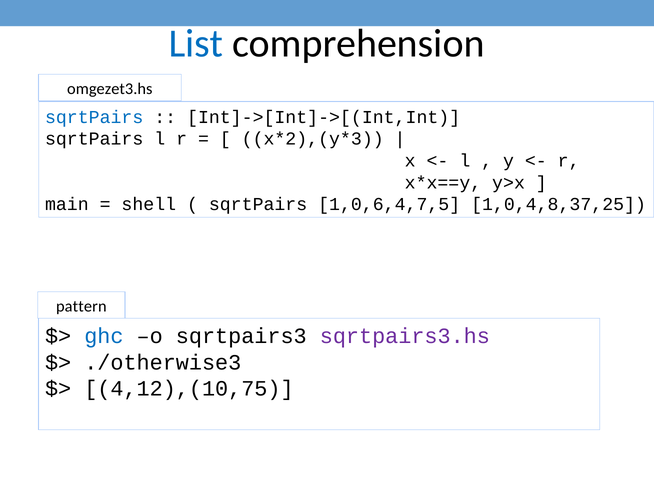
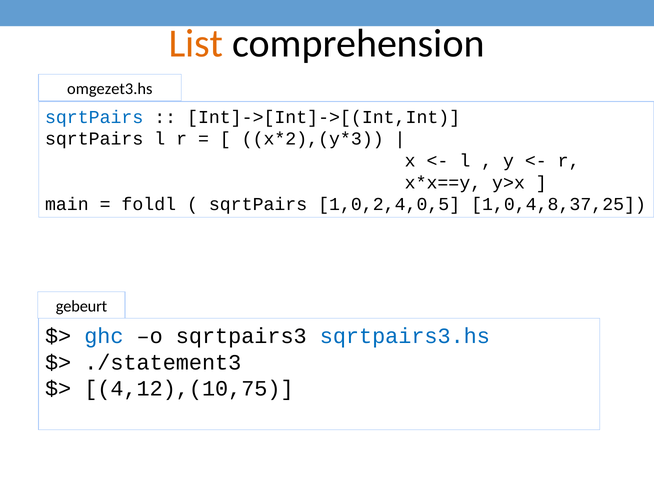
List colour: blue -> orange (196, 44)
shell: shell -> foldl (149, 204)
1,0,6,4,7,5: 1,0,6,4,7,5 -> 1,0,2,4,0,5 (389, 204)
pattern: pattern -> gebeurt (81, 306)
sqrtpairs3.hs colour: purple -> blue (405, 336)
./otherwise3: ./otherwise3 -> ./statement3 (163, 362)
